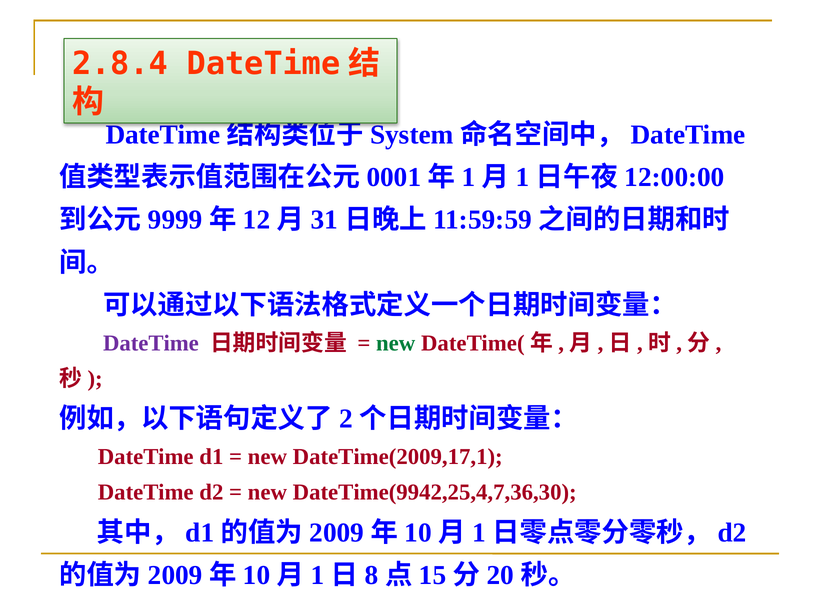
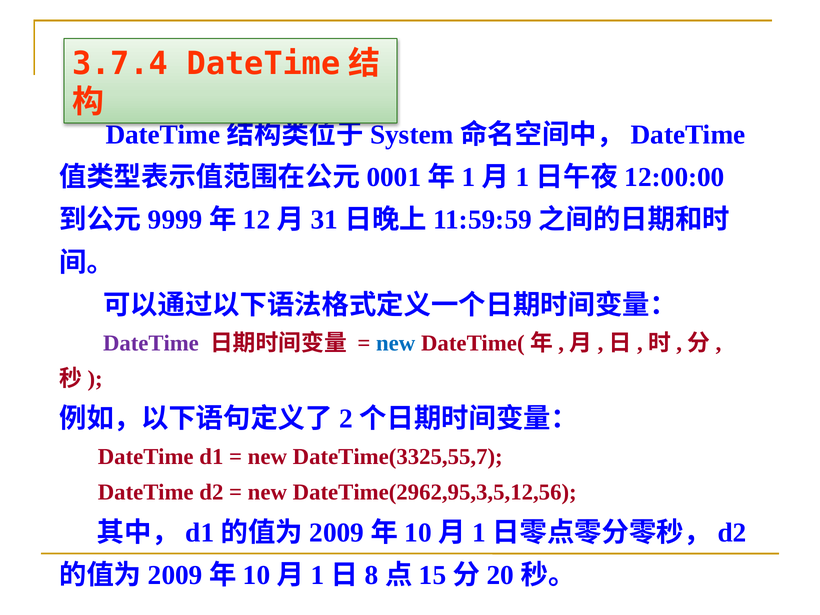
2.8.4: 2.8.4 -> 3.7.4 (120, 64)
new colour: green -> blue (396, 343)
DateTime(2009,17,1: DateTime(2009,17,1 -> DateTime(3325,55,7 (398, 457)
DateTime(9942,25,4,7,36,30: DateTime(9942,25,4,7,36,30 -> DateTime(2962,95,3,5,12,56 (435, 492)
